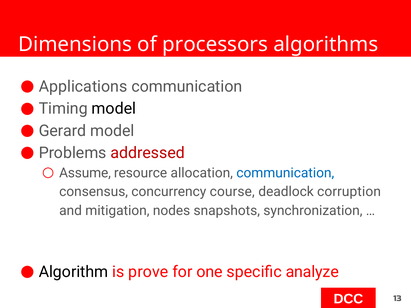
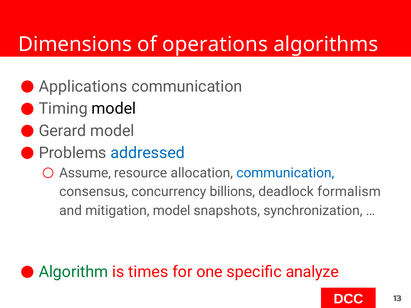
processors: processors -> operations (215, 45)
addressed colour: red -> blue (148, 153)
course: course -> billions (232, 192)
corruption: corruption -> formalism (349, 192)
mitigation nodes: nodes -> model (172, 211)
Algorithm colour: black -> green (73, 272)
prove: prove -> times (148, 272)
